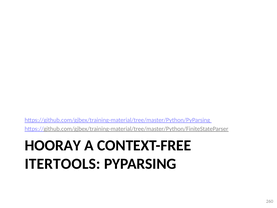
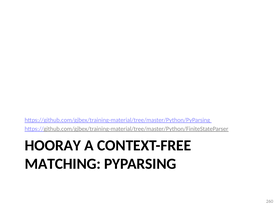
ITERTOOLS: ITERTOOLS -> MATCHING (63, 164)
